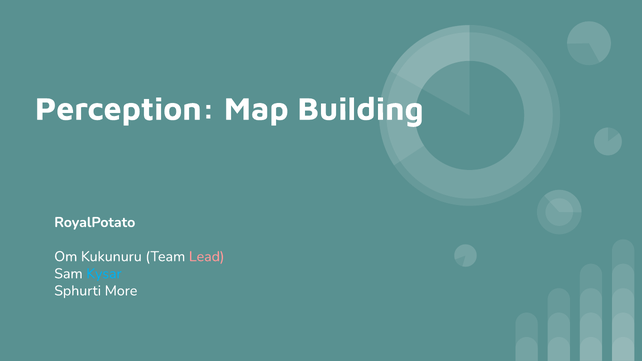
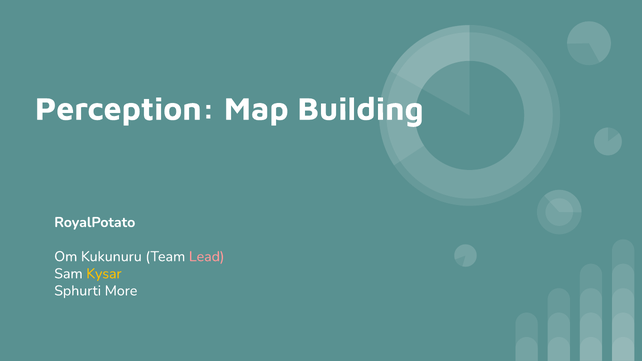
Kysar colour: light blue -> yellow (104, 274)
